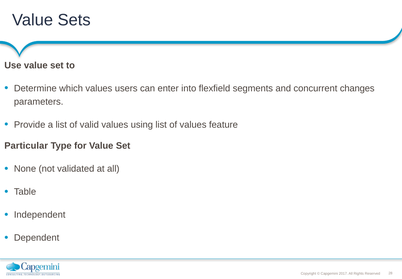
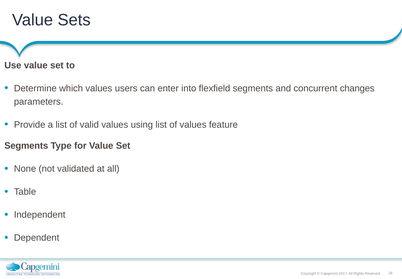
Particular: Particular -> Segments (26, 146)
